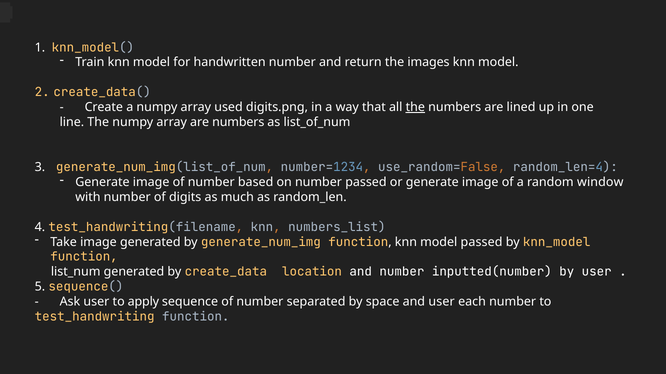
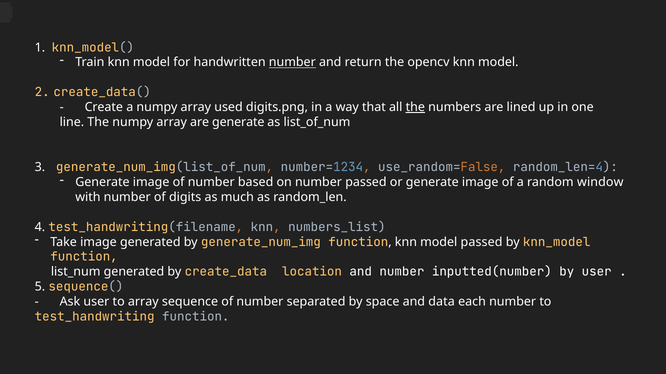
number underline: none -> present (292, 62)
images: images -> opencv (428, 62)
are numbers: numbers -> generate (238, 122)
to apply: apply -> array (143, 302)
and user: user -> data (442, 302)
